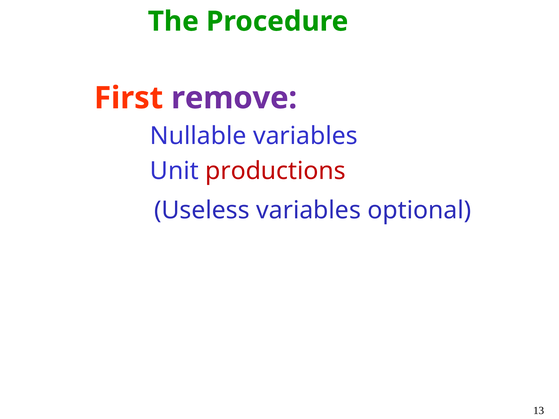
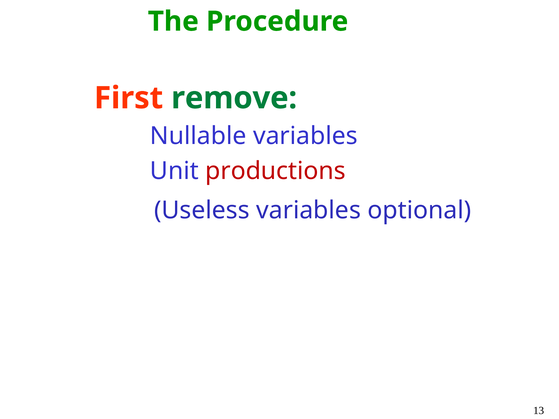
remove colour: purple -> green (234, 98)
